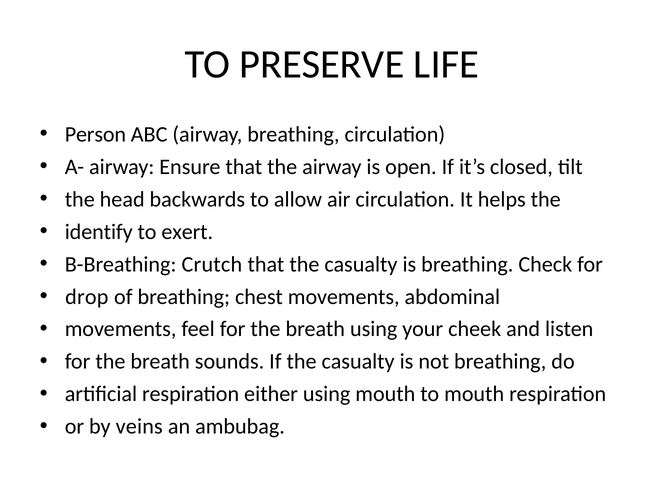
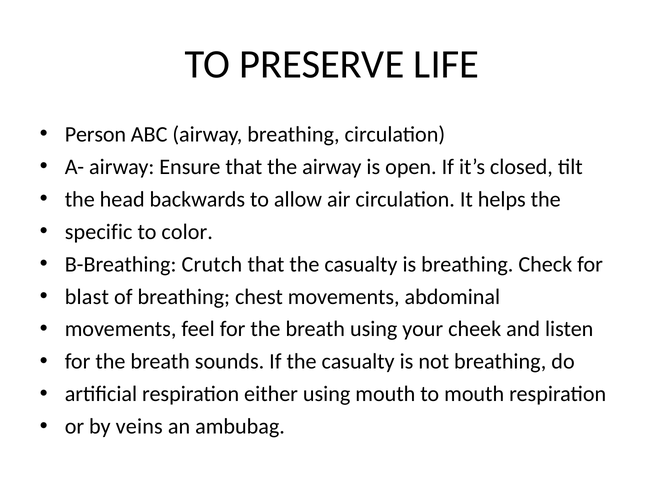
identify: identify -> specific (99, 232)
exert: exert -> color (187, 232)
drop: drop -> blast (87, 297)
